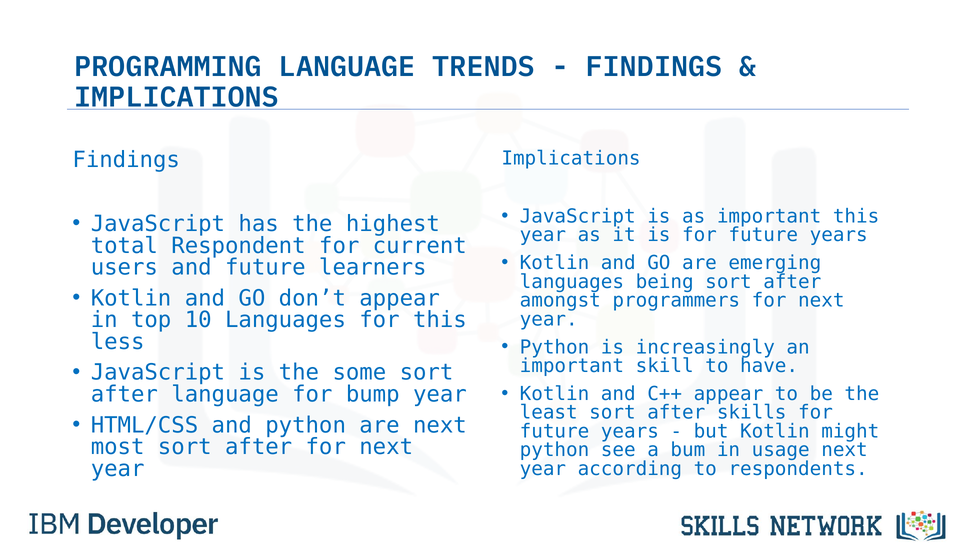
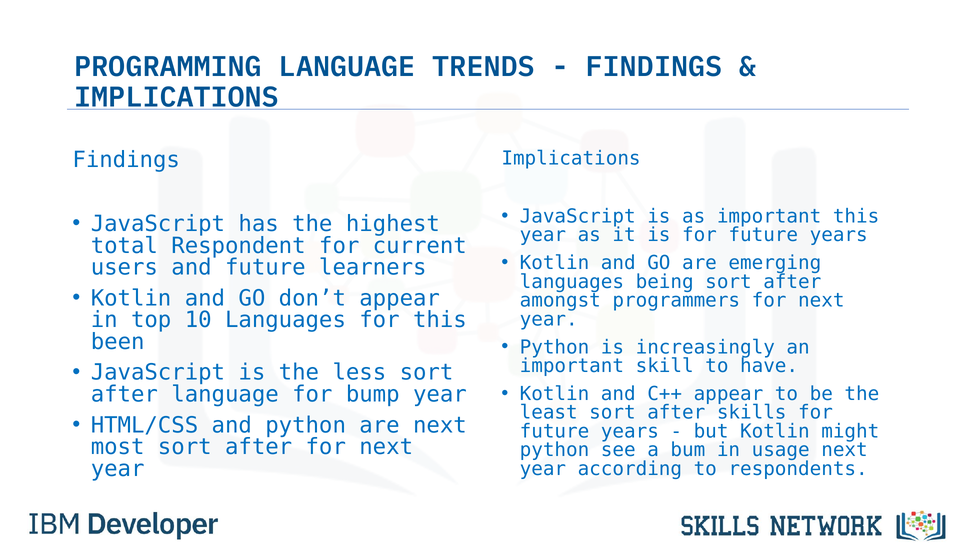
less: less -> been (118, 342)
some: some -> less (359, 373)
